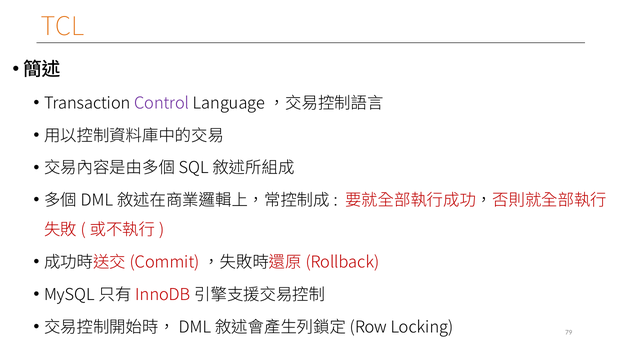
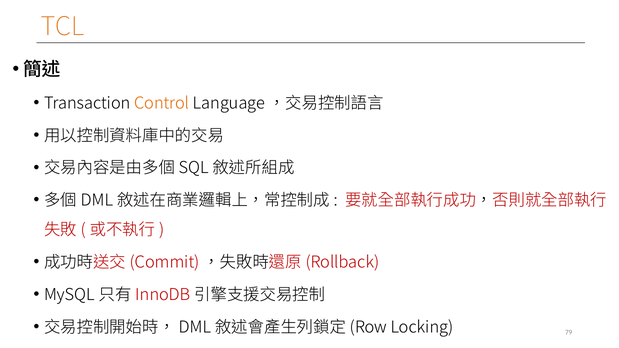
Control colour: purple -> orange (162, 103)
